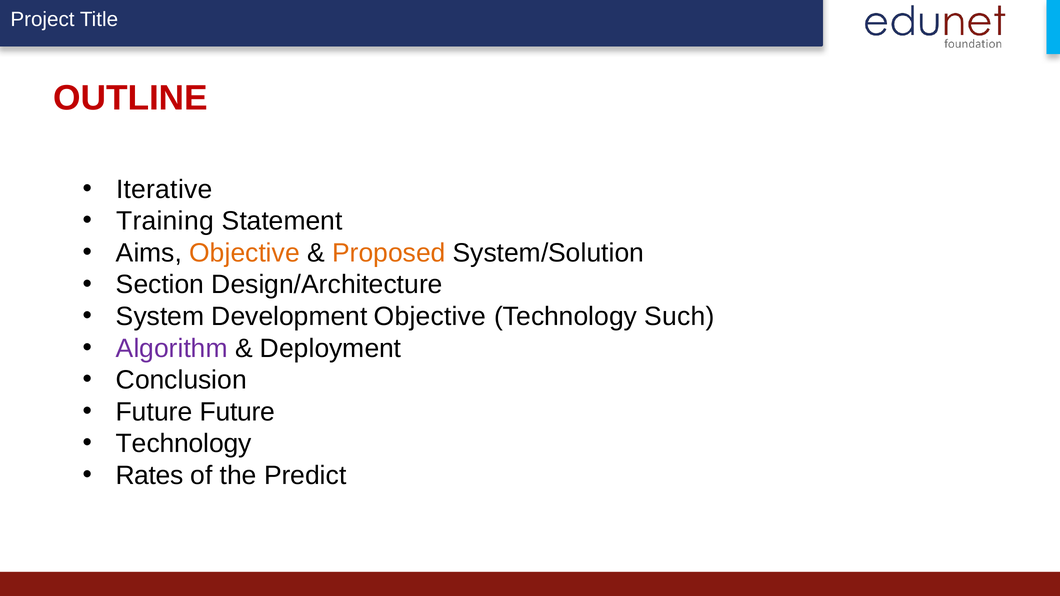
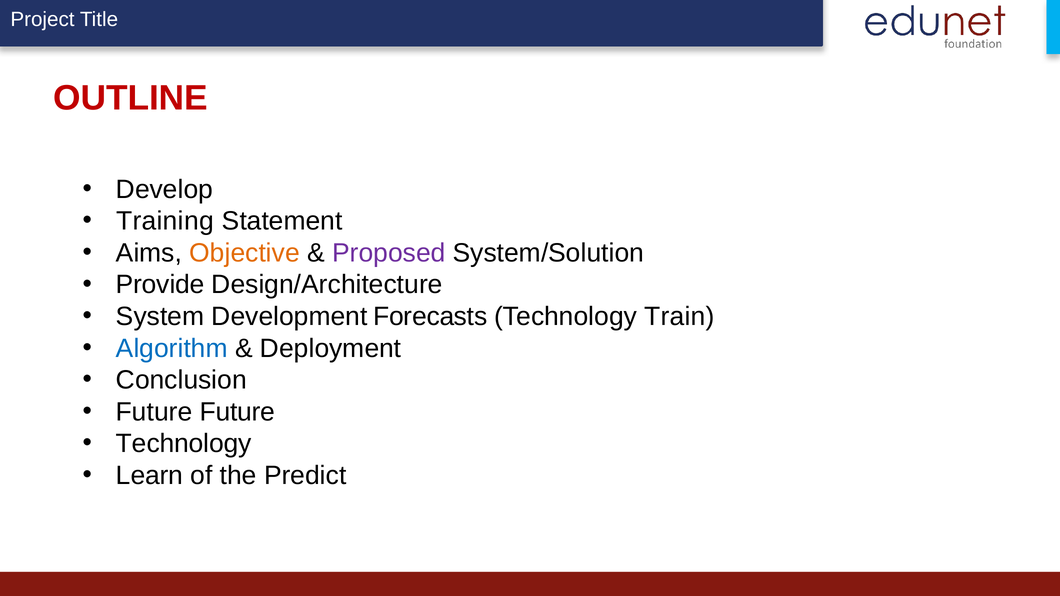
Iterative: Iterative -> Develop (164, 189)
Proposed colour: orange -> purple (389, 253)
Section: Section -> Provide (160, 285)
Development Objective: Objective -> Forecasts (430, 317)
Such: Such -> Train (680, 317)
Algorithm colour: purple -> blue (172, 348)
Rates: Rates -> Learn (150, 476)
